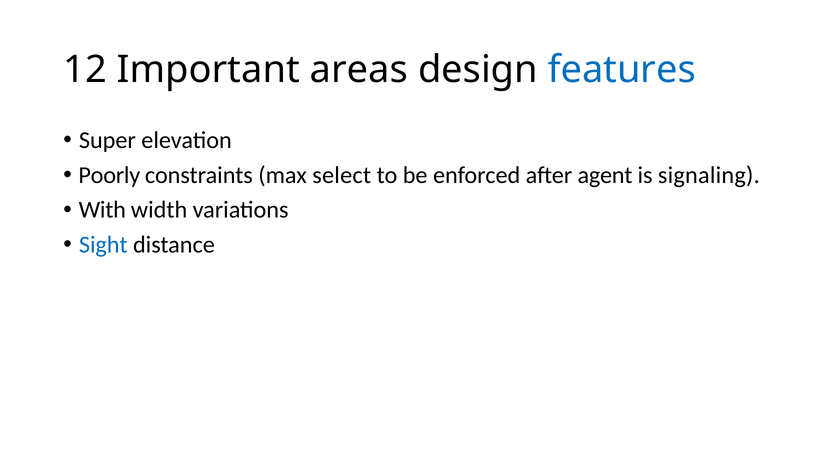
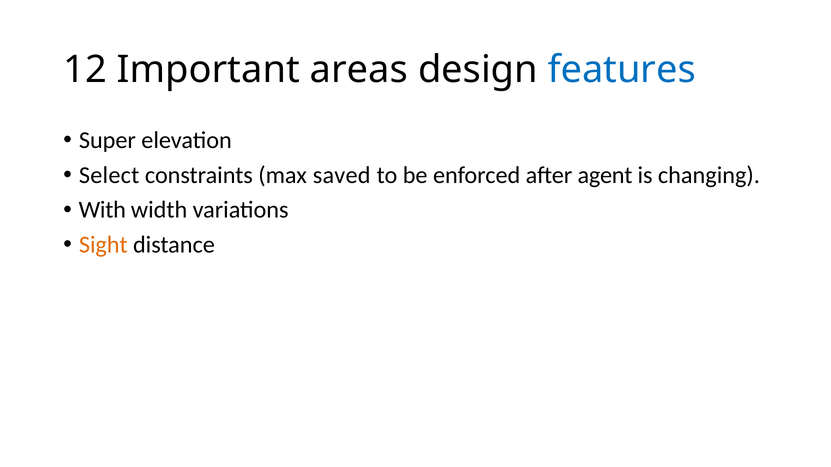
Poorly: Poorly -> Select (109, 175)
select: select -> saved (342, 175)
signaling: signaling -> changing (709, 175)
Sight colour: blue -> orange (103, 245)
